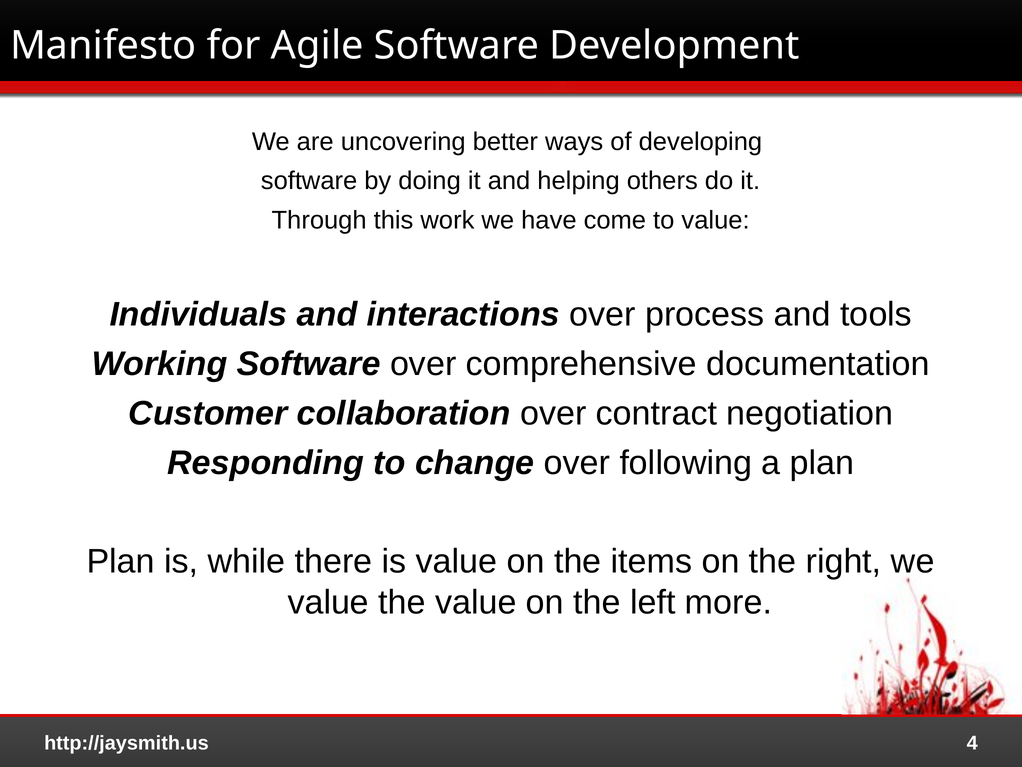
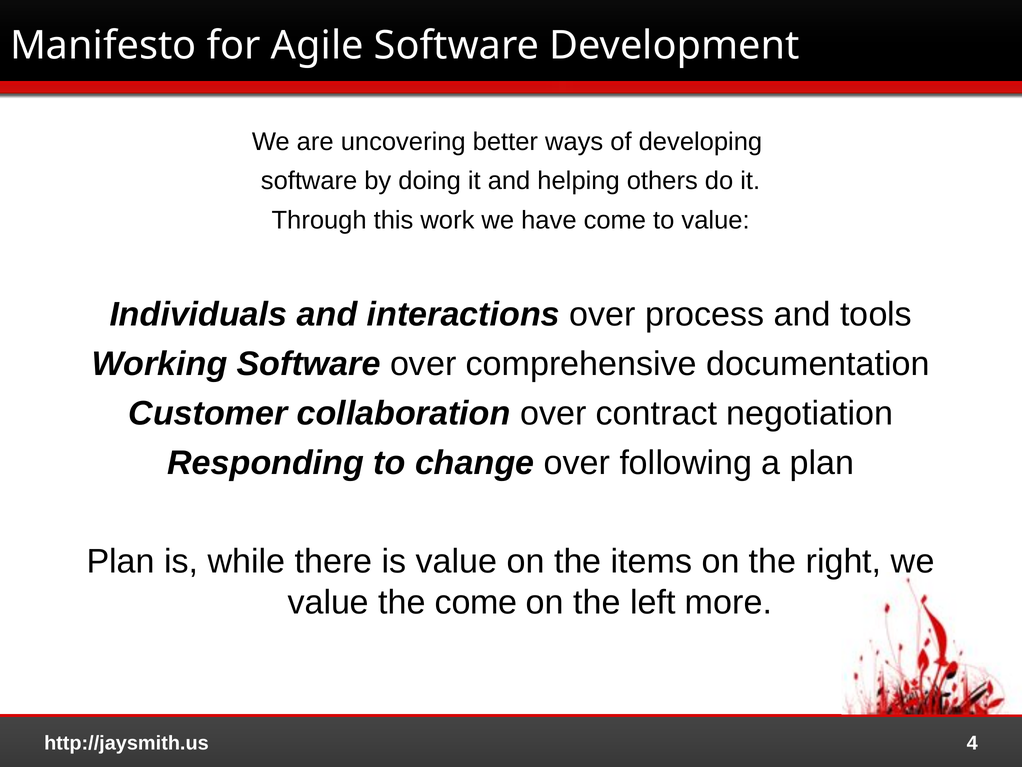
the value: value -> come (476, 602)
